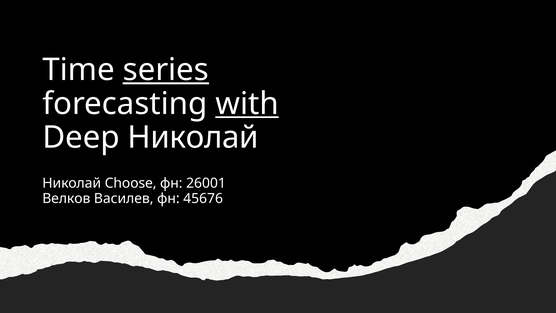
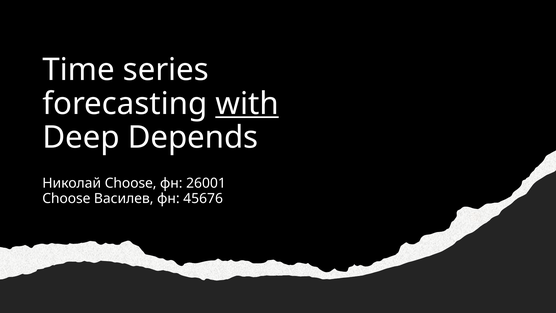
series underline: present -> none (166, 70)
Deep Николай: Николай -> Depends (193, 137)
Велков: Велков -> Choose (66, 198)
